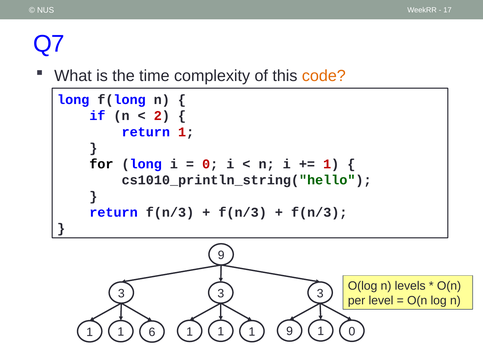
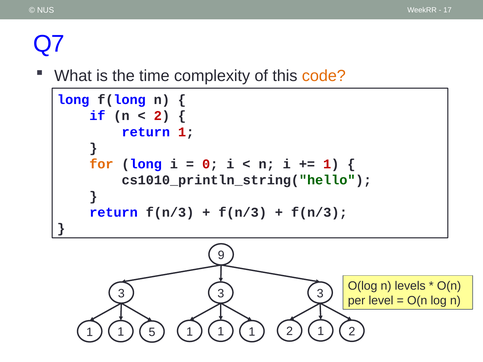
for colour: black -> orange (101, 164)
6: 6 -> 5 (152, 333)
1 1 9: 9 -> 2 (290, 332)
0: 0 -> 2 (352, 332)
